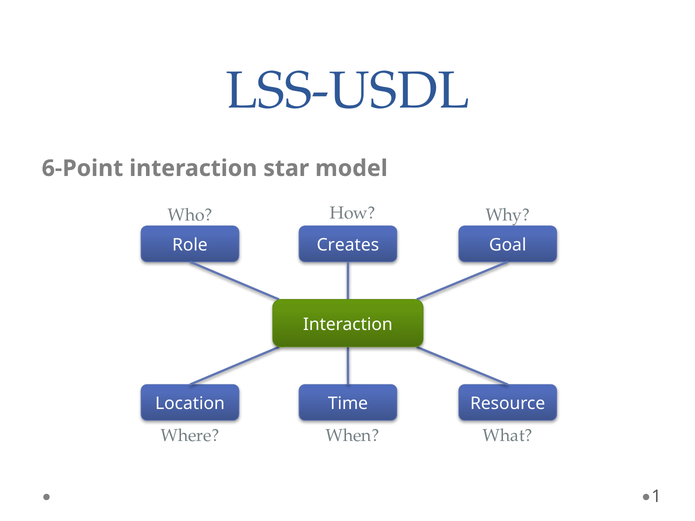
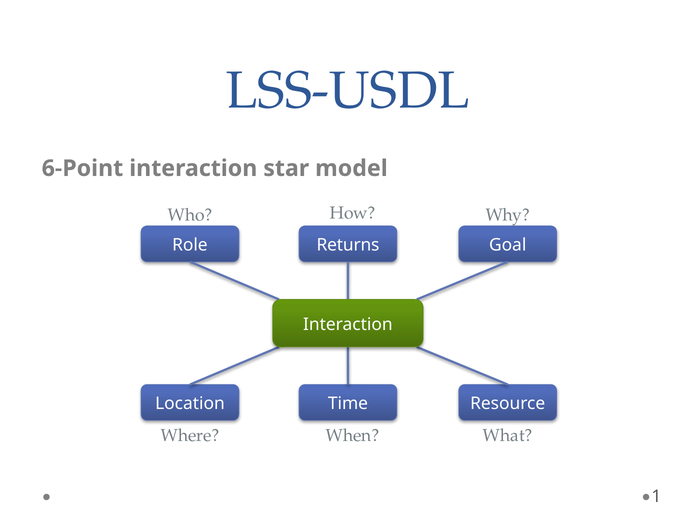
Creates: Creates -> Returns (348, 245)
